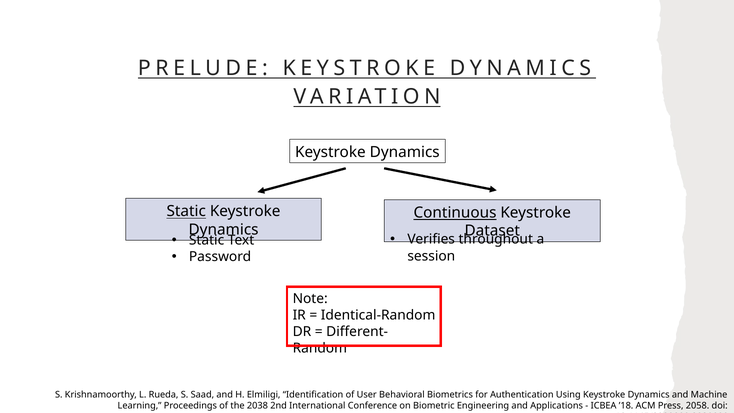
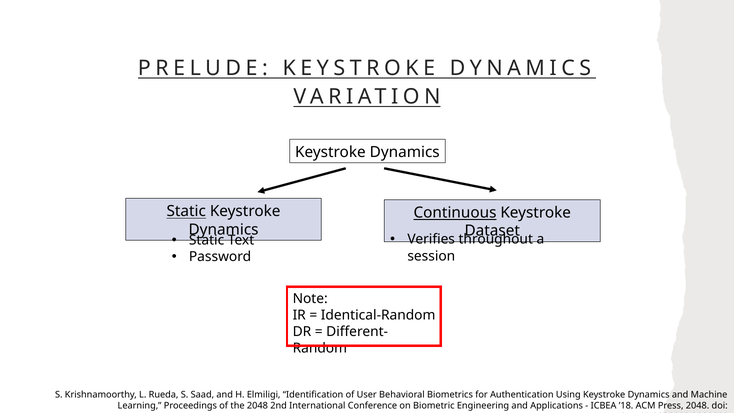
the 2038: 2038 -> 2048 (257, 406)
Press 2058: 2058 -> 2048 (698, 406)
